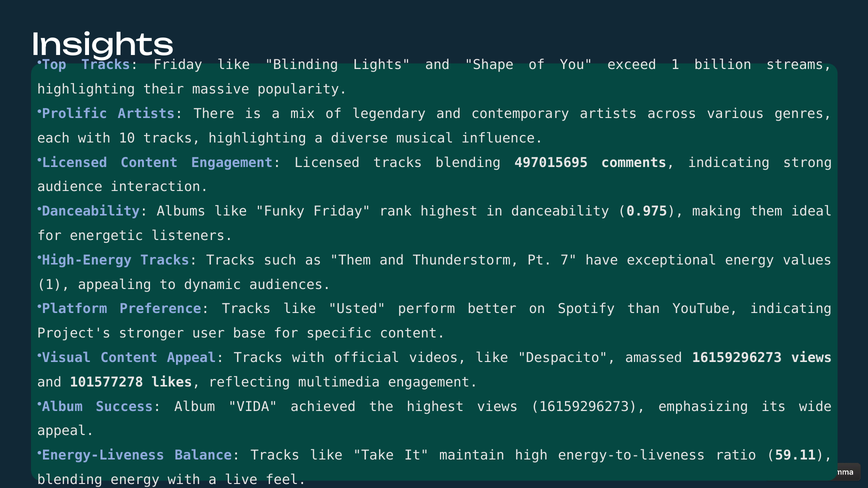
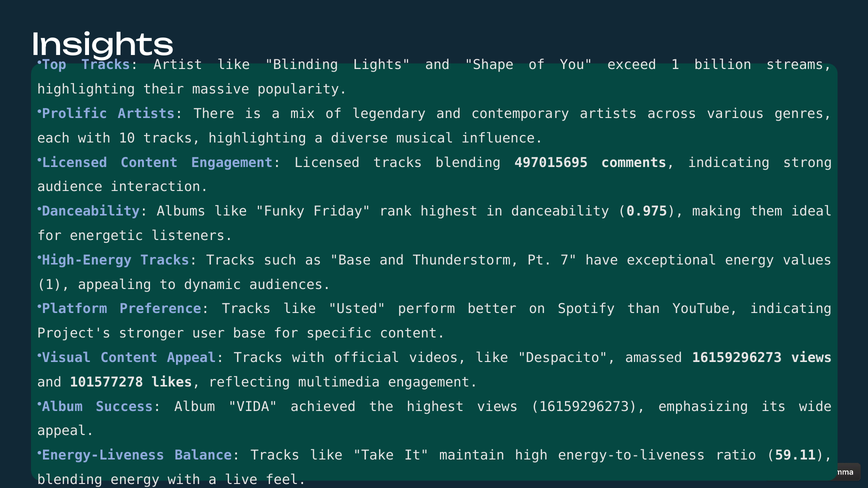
Tracks Friday: Friday -> Artist (178, 65)
as Them: Them -> Base (350, 260)
